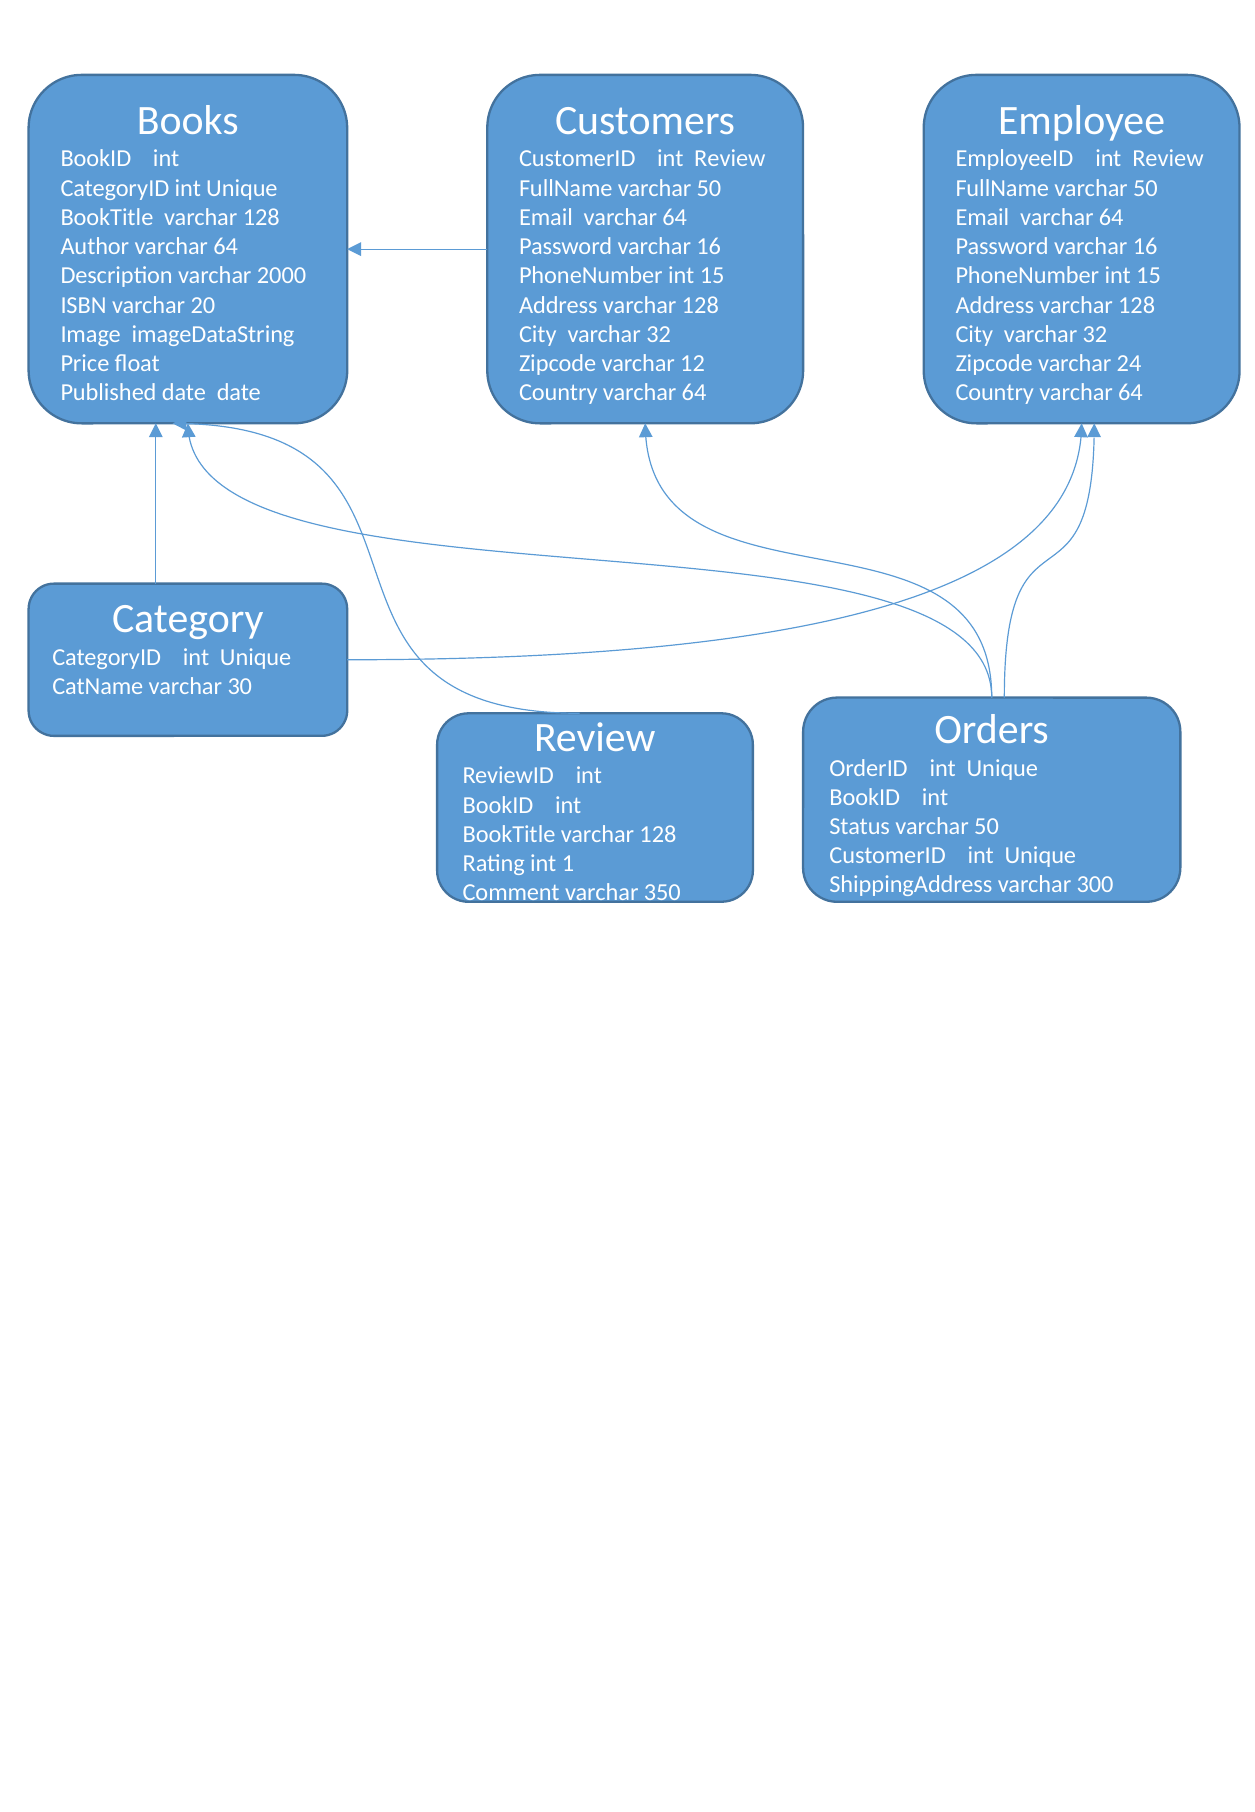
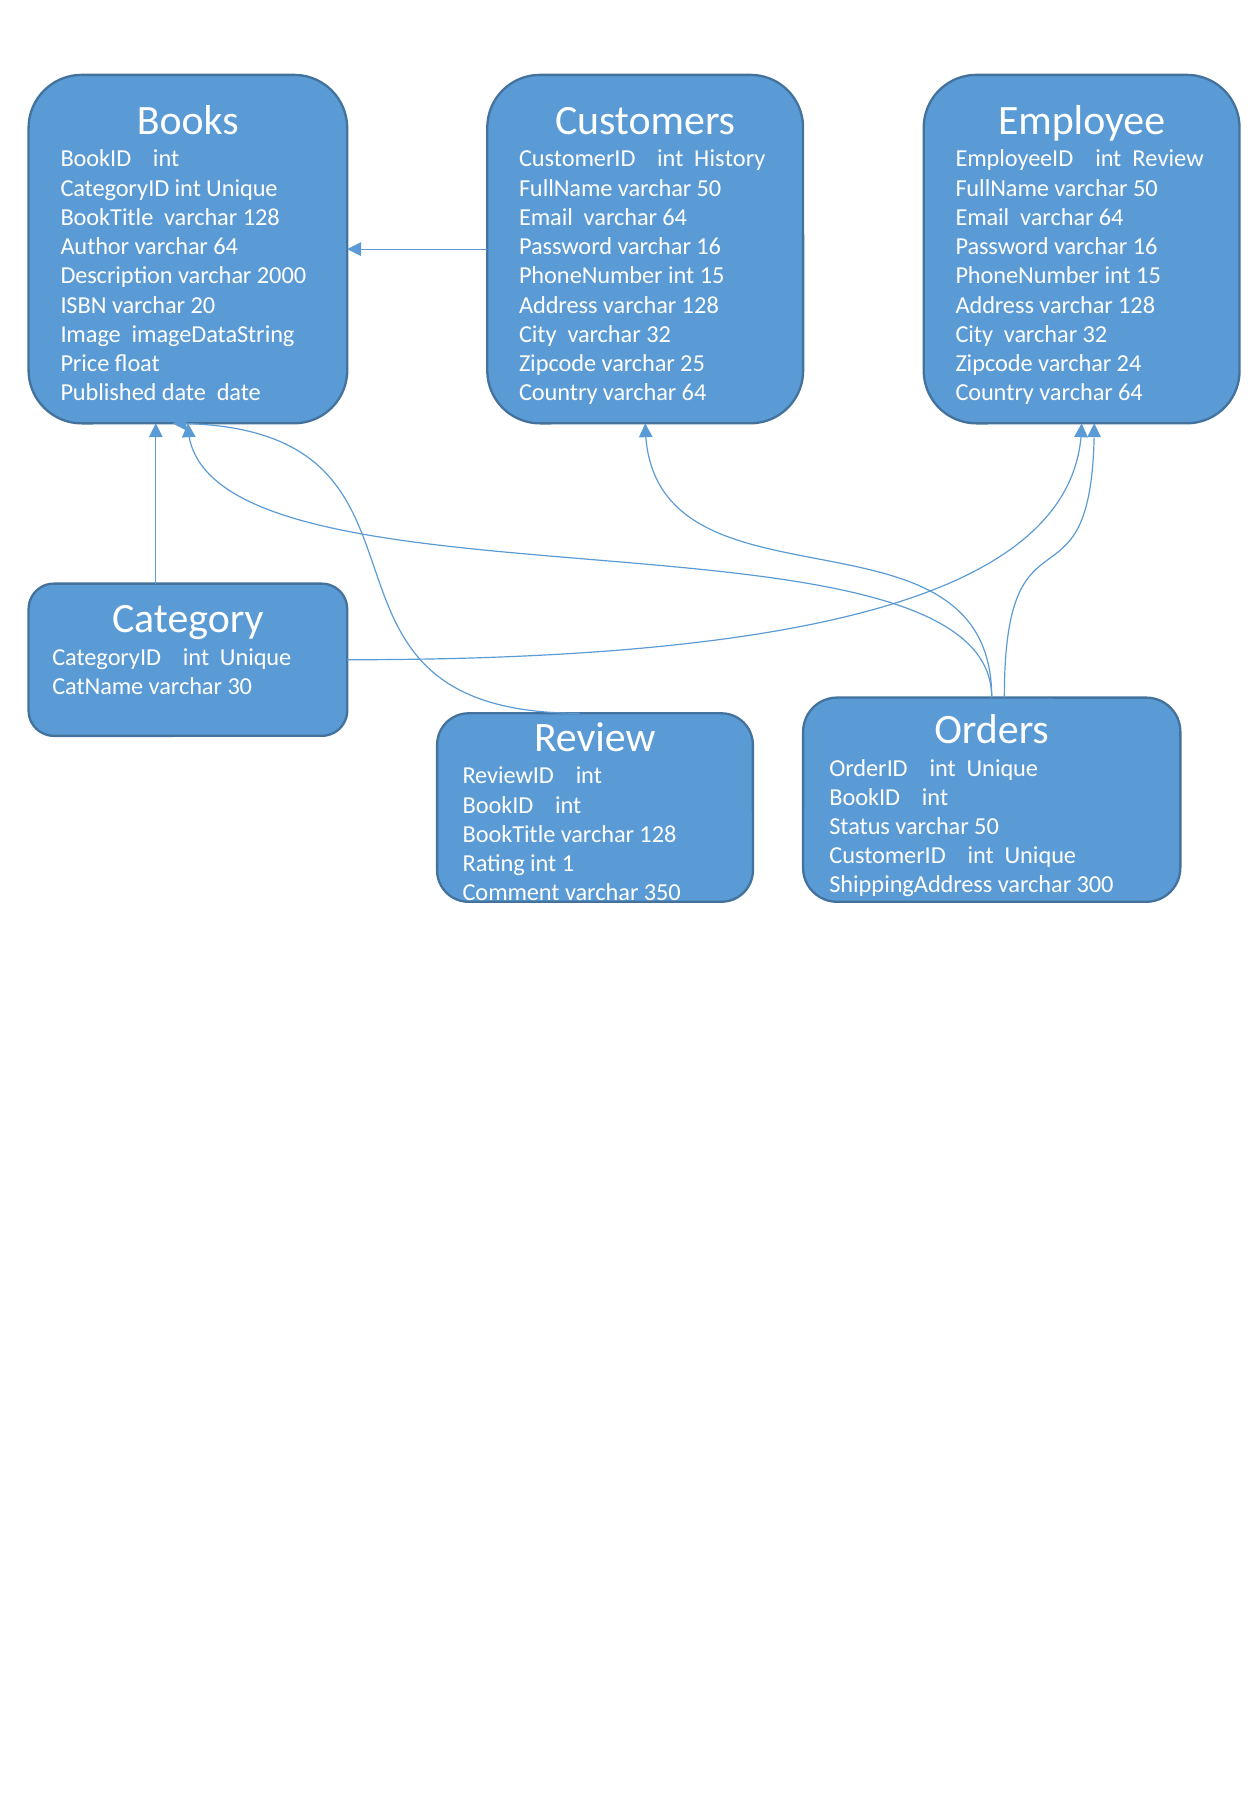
CustomerID int Review: Review -> History (730, 159)
12: 12 -> 25 (693, 364)
